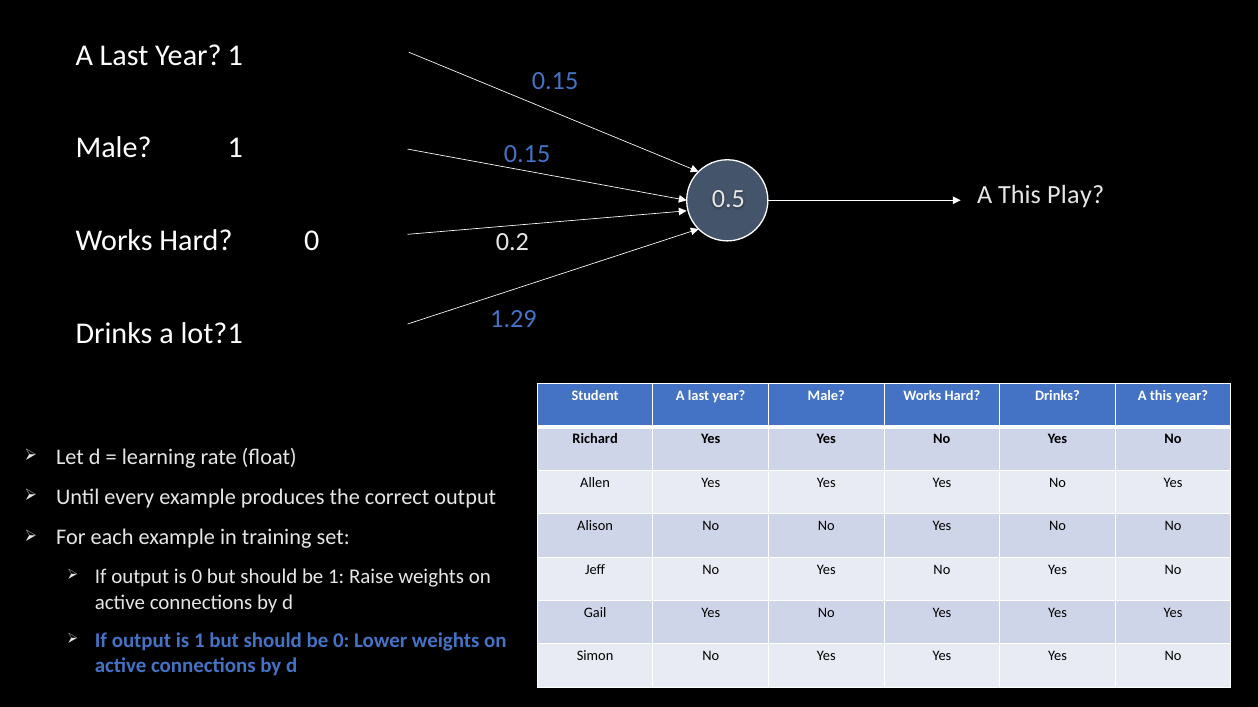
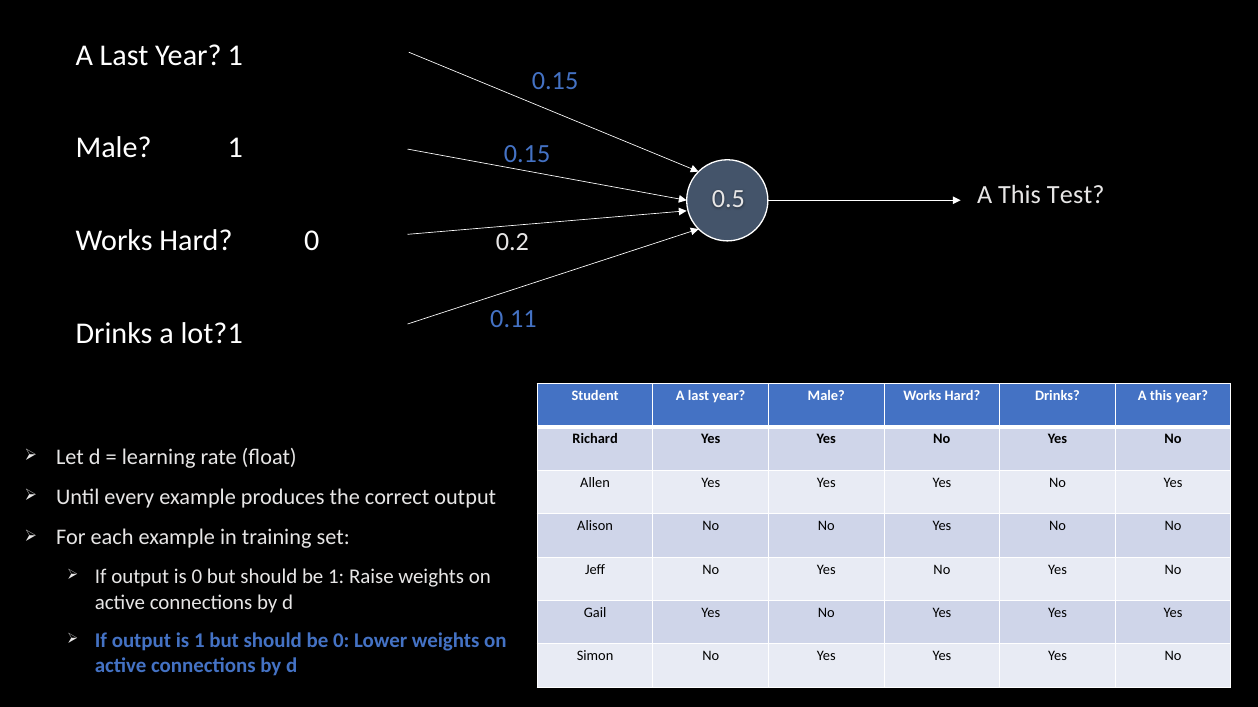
Play: Play -> Test (1076, 195)
1.29: 1.29 -> 0.11 (513, 319)
